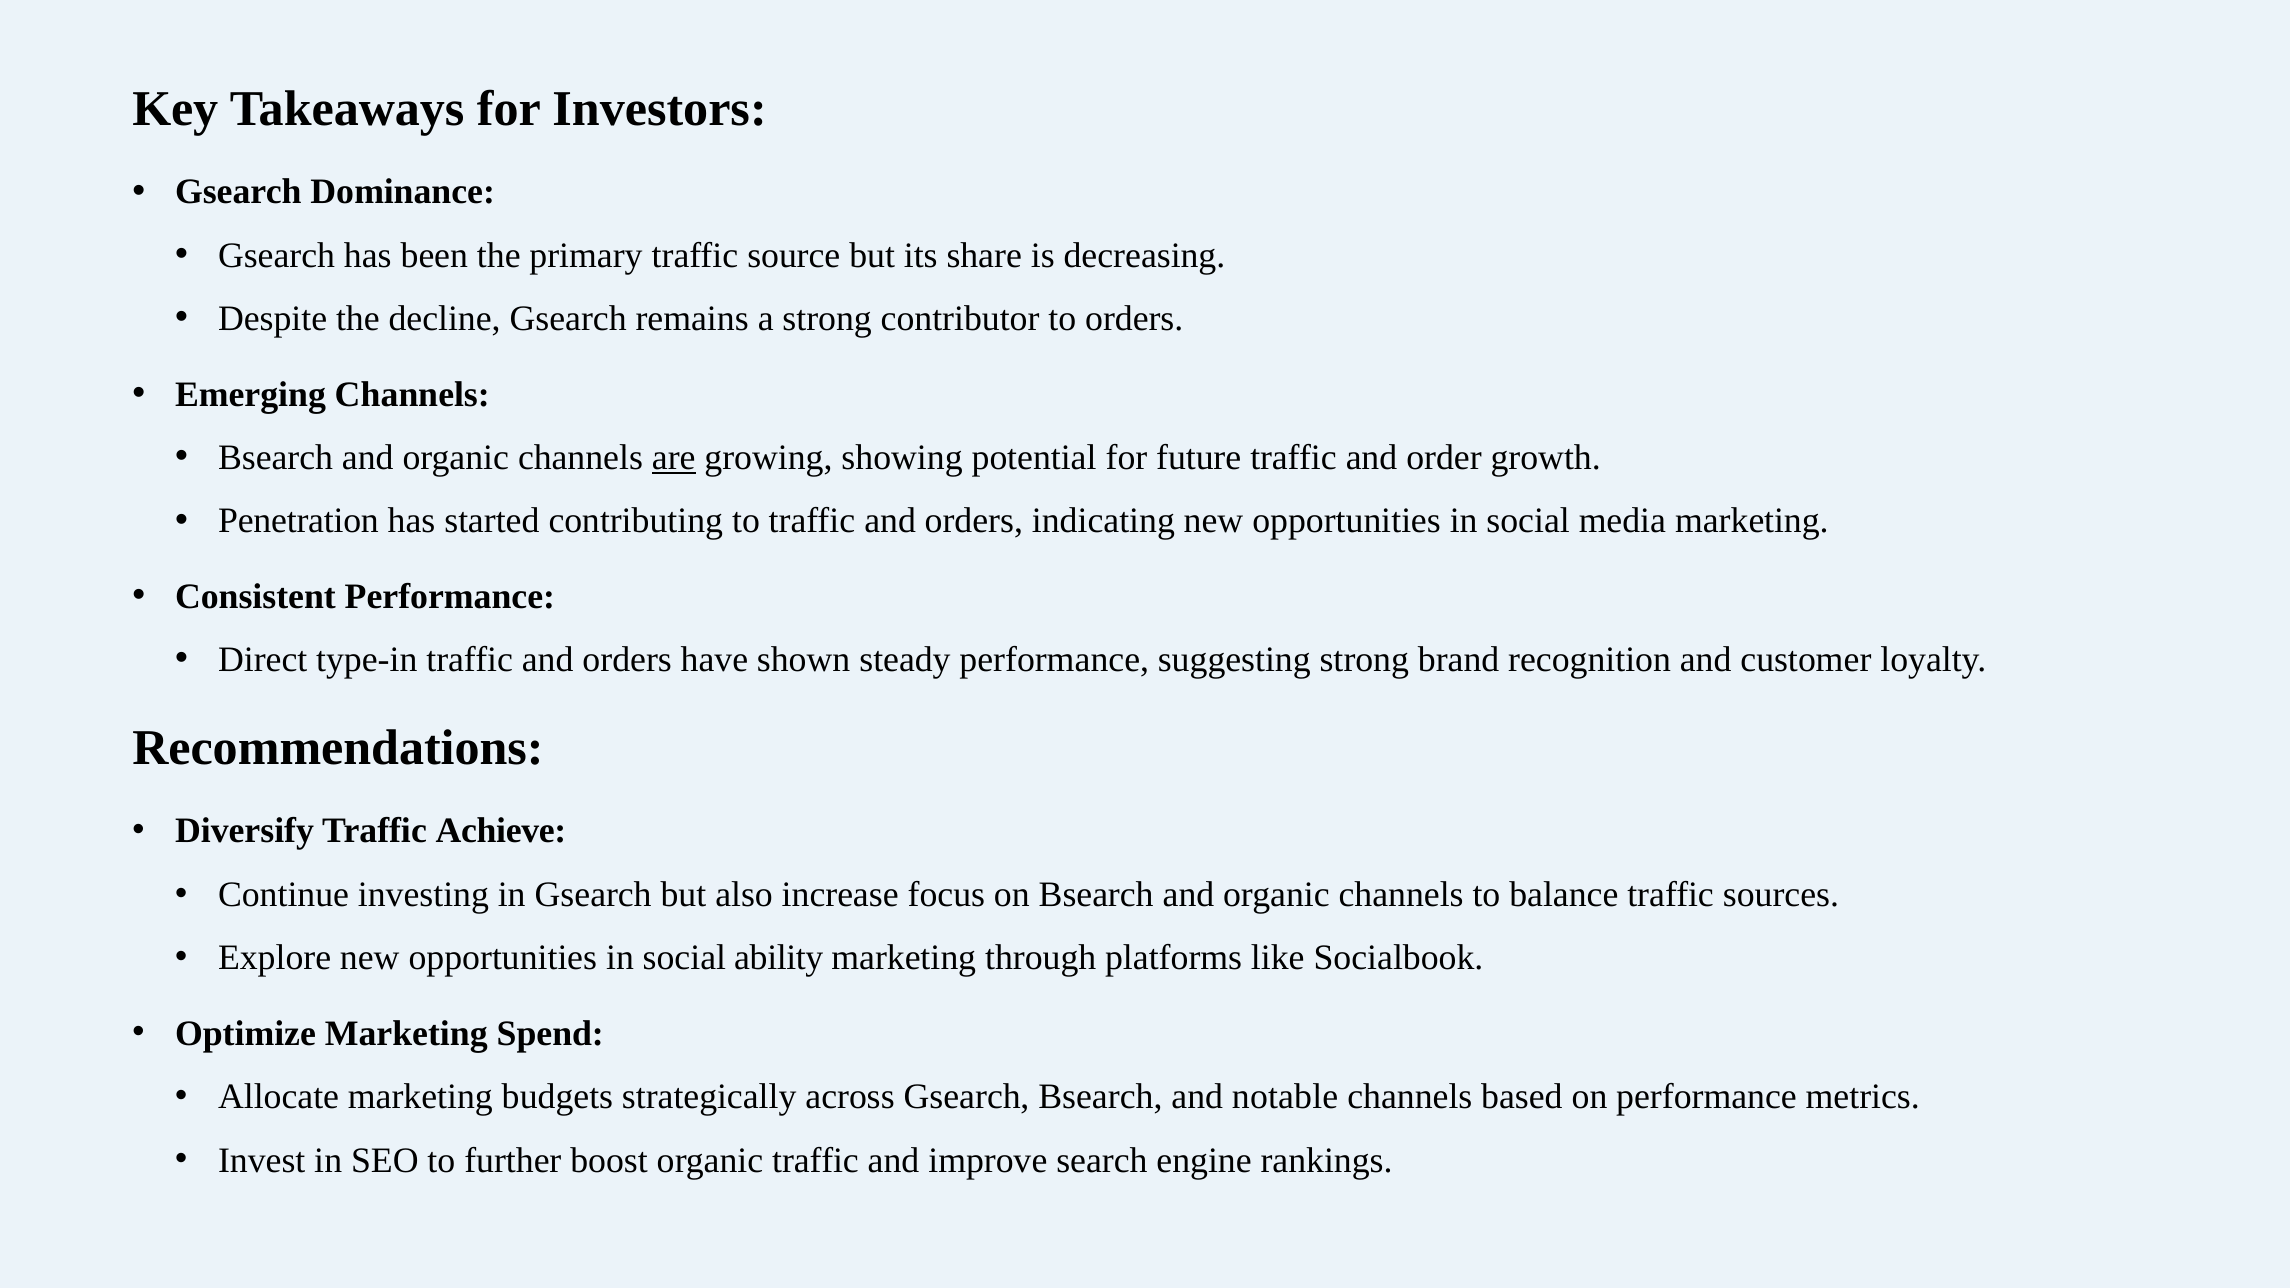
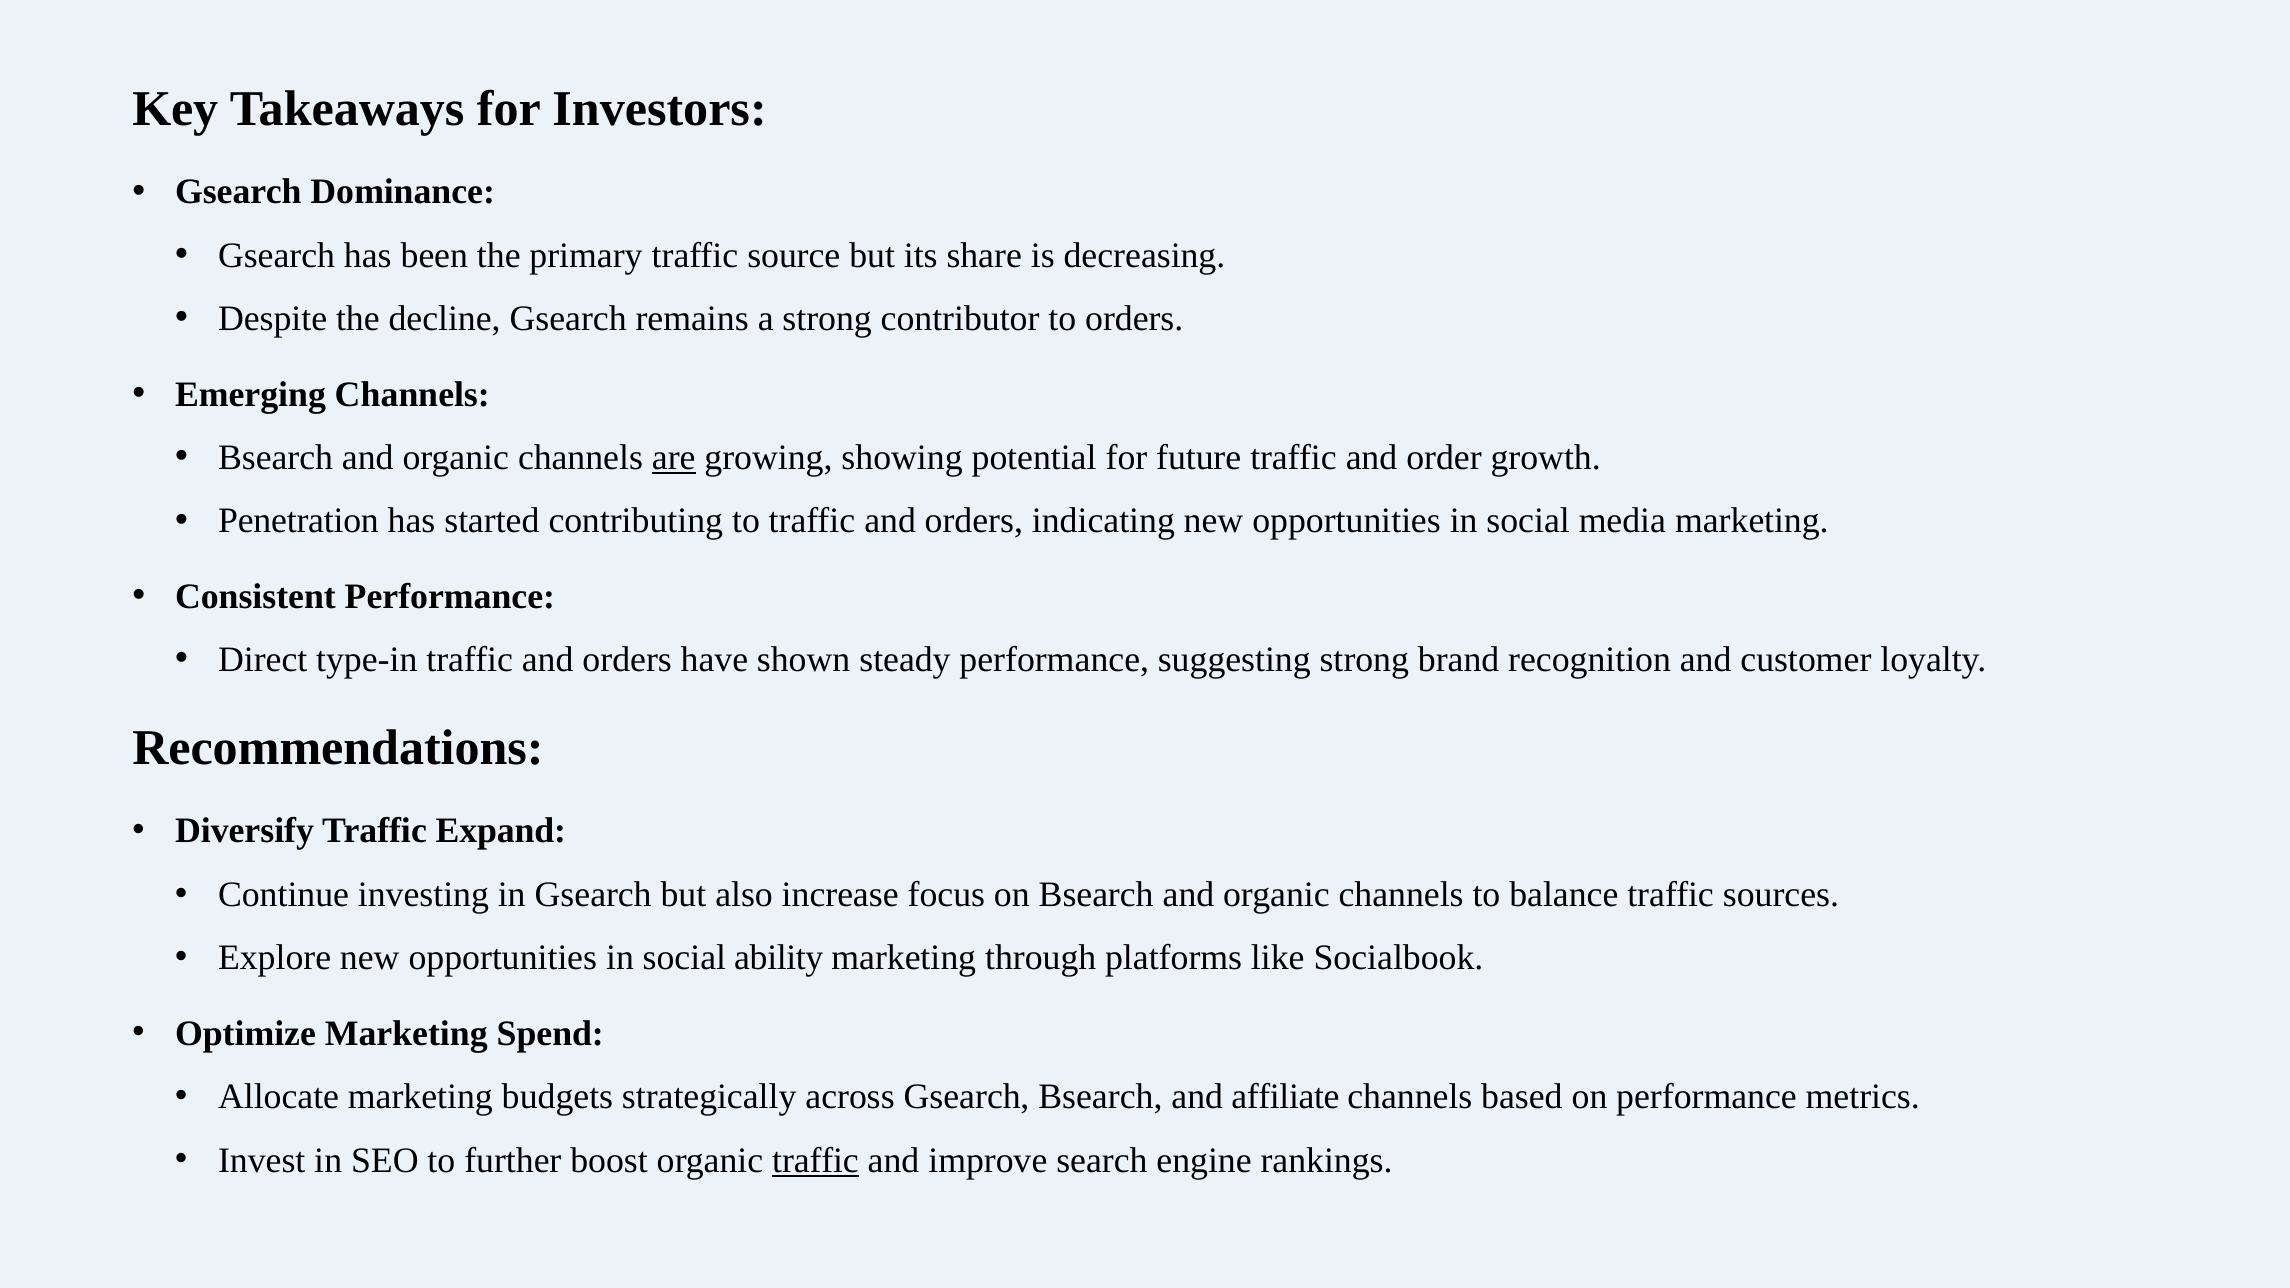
Achieve: Achieve -> Expand (501, 831)
notable: notable -> affiliate (1285, 1097)
traffic underline: none -> present (816, 1160)
